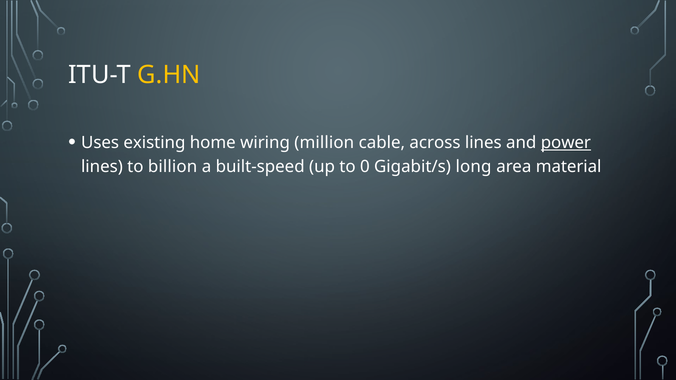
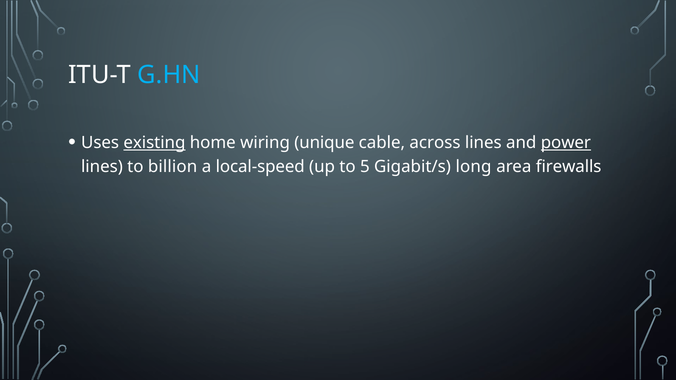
G.HN colour: yellow -> light blue (169, 75)
existing underline: none -> present (154, 143)
million: million -> unique (324, 143)
built-speed: built-speed -> local-speed (260, 167)
0: 0 -> 5 (365, 167)
material: material -> firewalls (569, 167)
